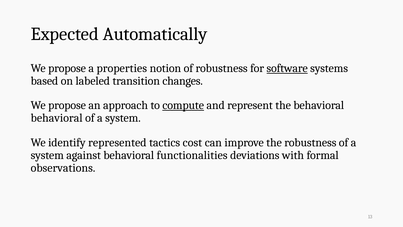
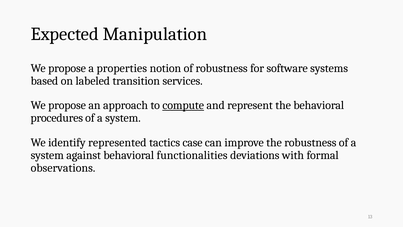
Automatically: Automatically -> Manipulation (155, 34)
software underline: present -> none (287, 68)
changes: changes -> services (183, 81)
behavioral: behavioral -> procedures (57, 118)
cost: cost -> case (193, 142)
